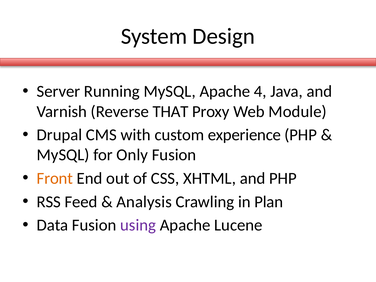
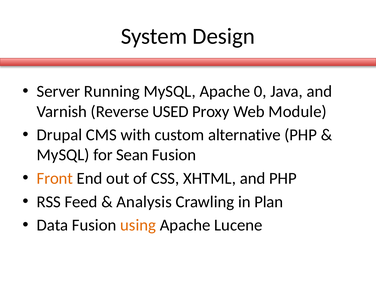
4: 4 -> 0 (260, 91)
THAT: THAT -> USED (171, 111)
experience: experience -> alternative (244, 135)
Only: Only -> Sean (132, 155)
using colour: purple -> orange (138, 225)
